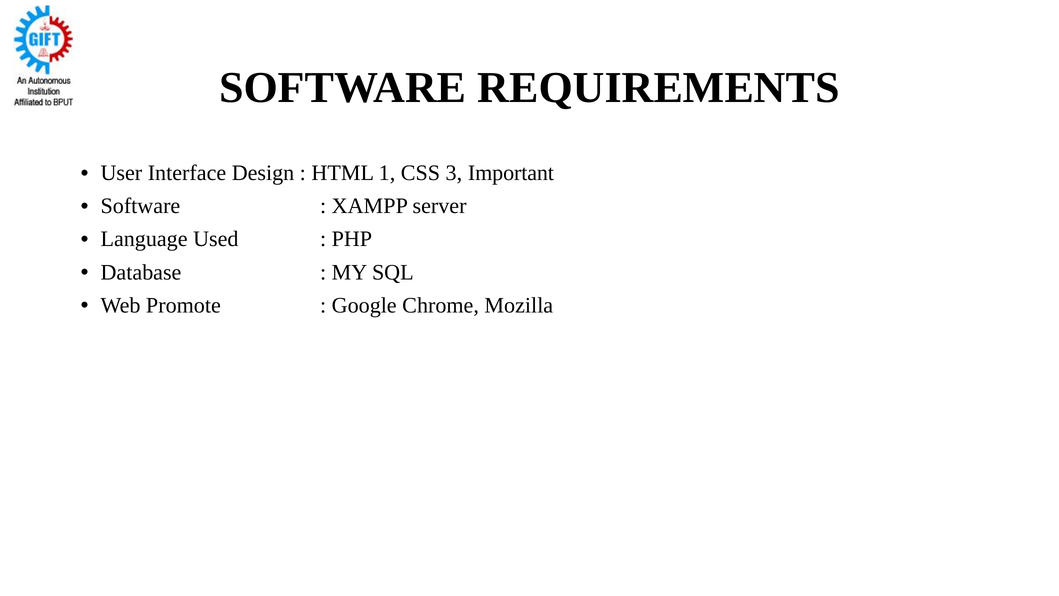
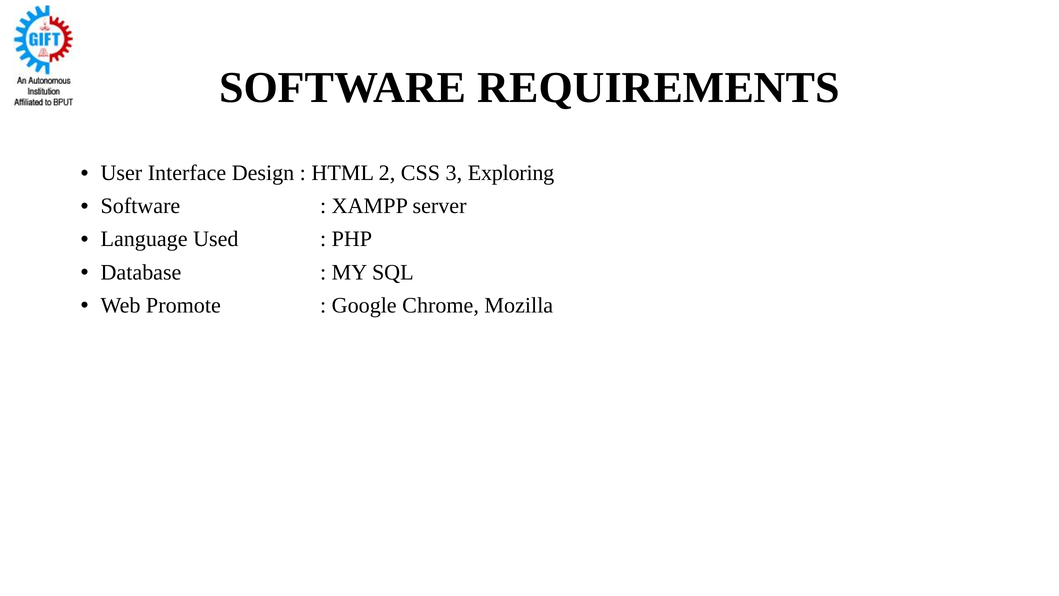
1: 1 -> 2 (387, 173)
Important: Important -> Exploring (511, 173)
